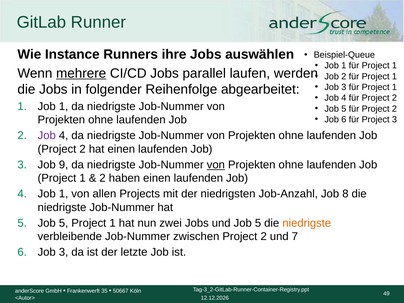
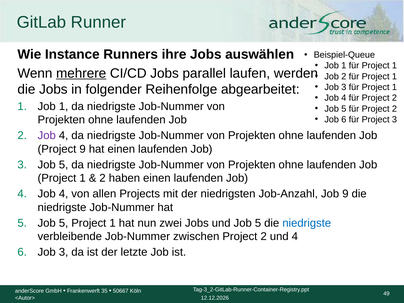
2: 2 -> 9 (83, 149)
3 Job 9: 9 -> 5 (64, 165)
von underline: present -> none (216, 165)
4 Job 1: 1 -> 4 (64, 194)
Job 8: 8 -> 9 (345, 194)
niedrigste colour: orange -> blue (307, 223)
und 7: 7 -> 4 (295, 237)
